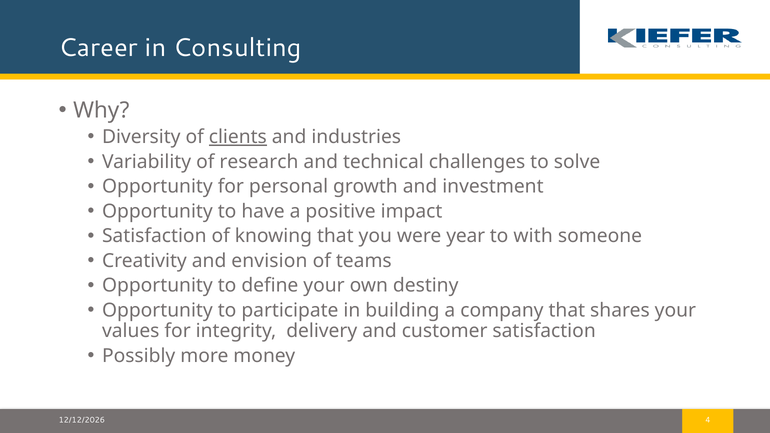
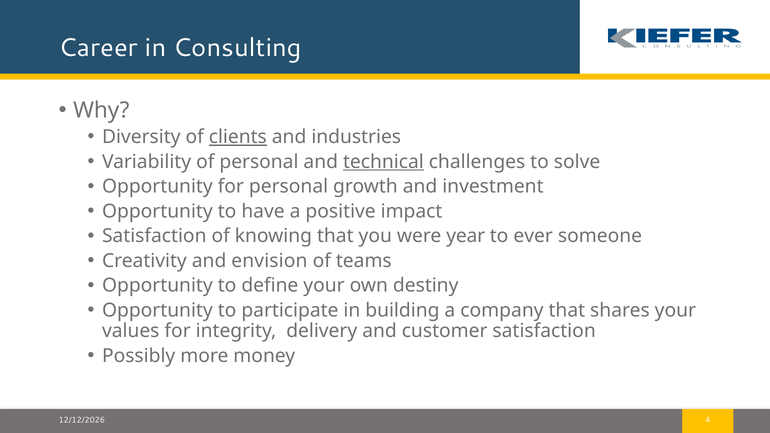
of research: research -> personal (259, 162)
technical underline: none -> present (383, 162)
with: with -> ever (533, 236)
